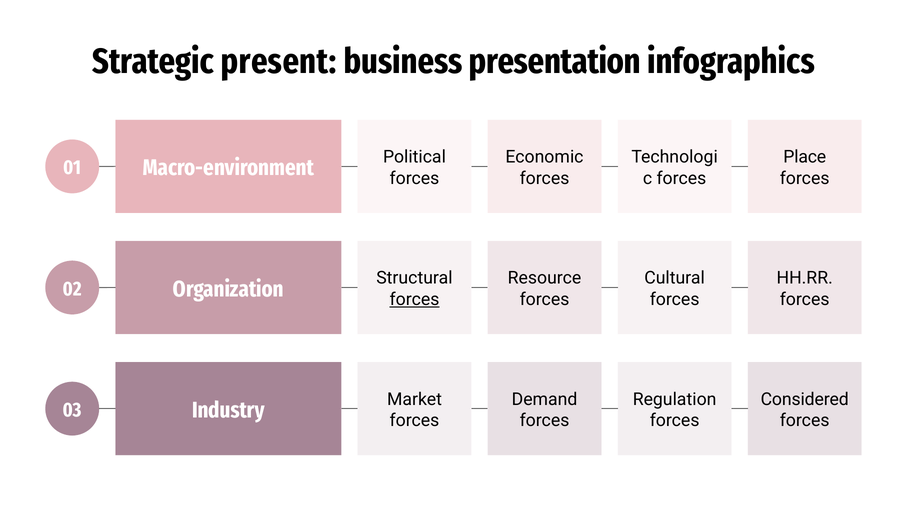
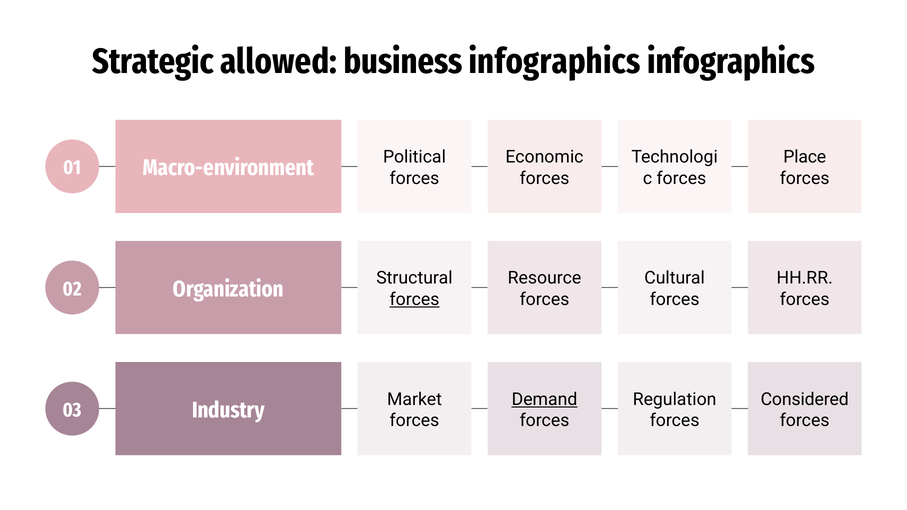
present: present -> allowed (279, 62)
business presentation: presentation -> infographics (555, 62)
Demand underline: none -> present (545, 399)
